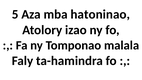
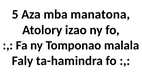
hatoninao: hatoninao -> manatona (100, 14)
